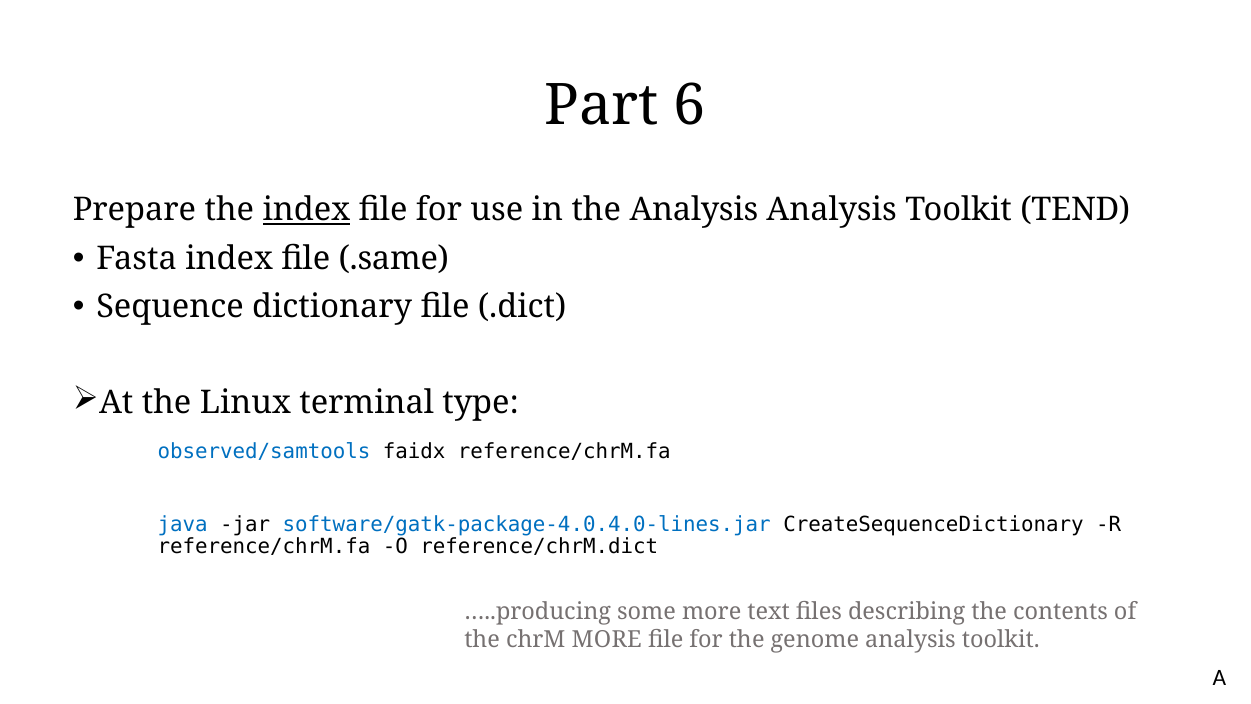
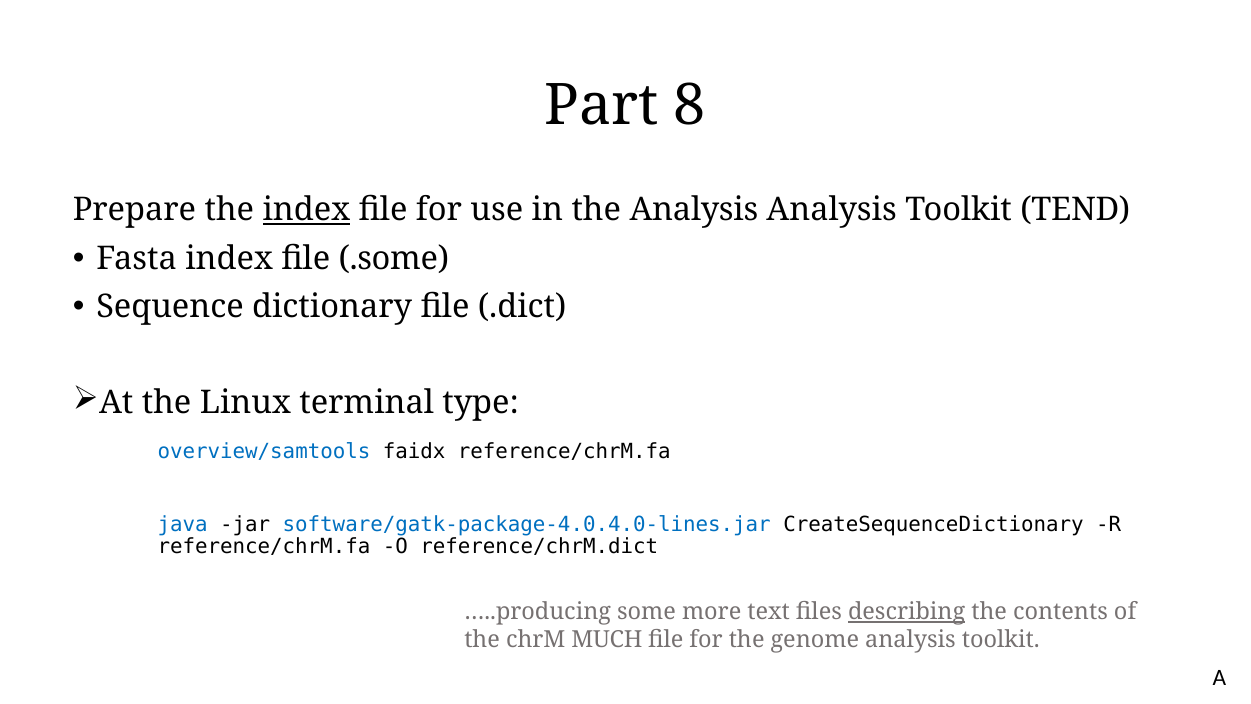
6: 6 -> 8 (690, 105)
.same: .same -> .some (394, 258)
observed/samtools: observed/samtools -> overview/samtools (264, 452)
describing underline: none -> present (907, 611)
chrM MORE: MORE -> MUCH (607, 640)
